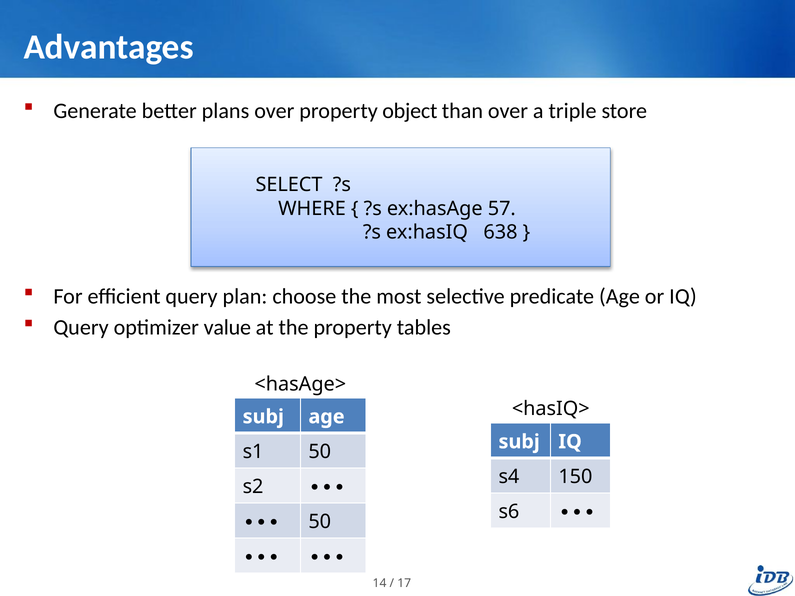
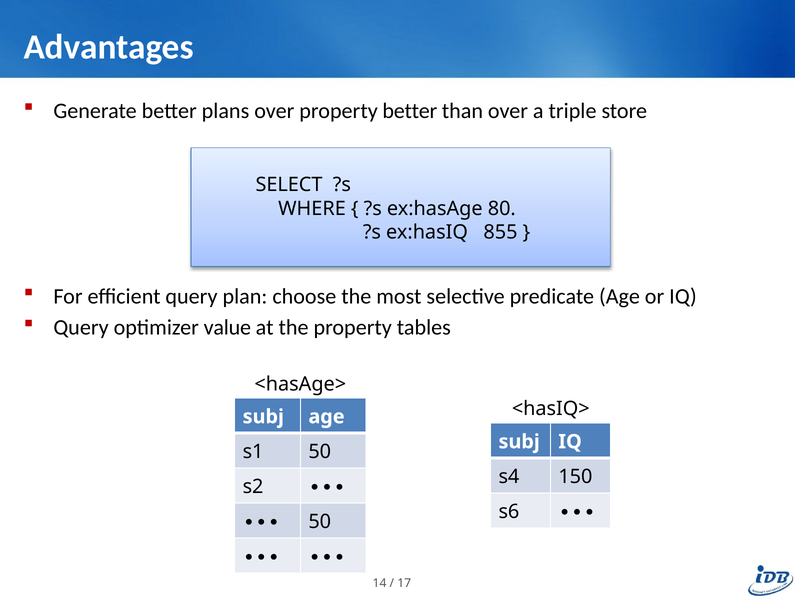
property object: object -> better (410, 111)
57: 57 -> 80 (502, 209)
638: 638 -> 855 (500, 233)
